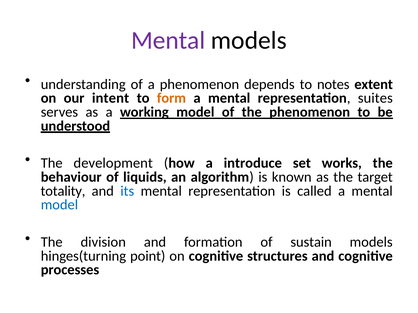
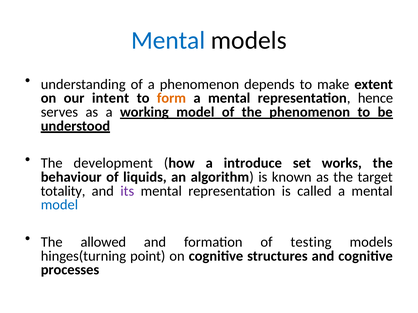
Mental colour: purple -> blue (168, 40)
notes: notes -> make (333, 84)
suites: suites -> hence (375, 98)
its colour: blue -> purple (127, 191)
division: division -> allowed (103, 242)
sustain: sustain -> testing (311, 242)
